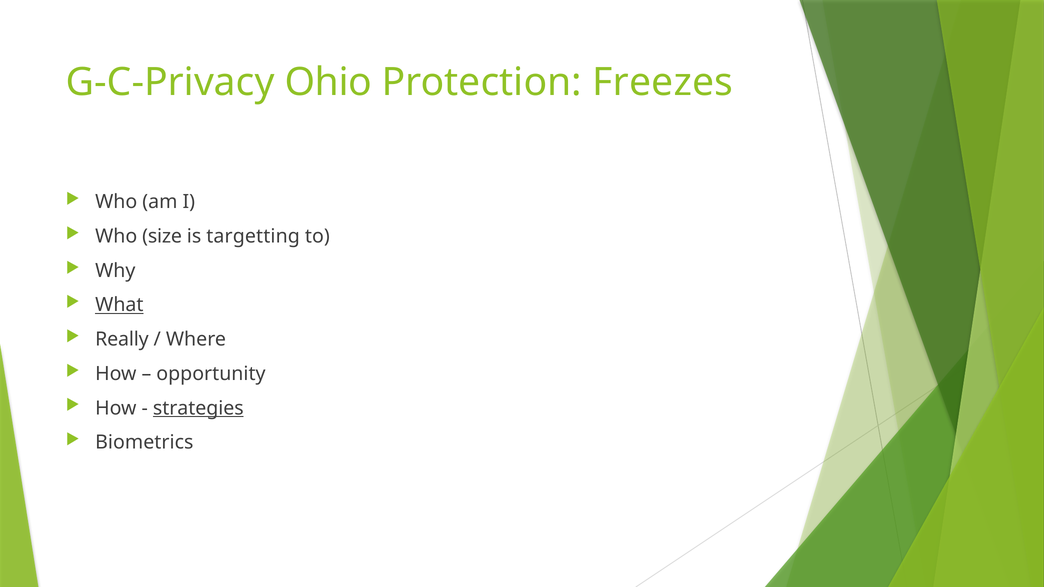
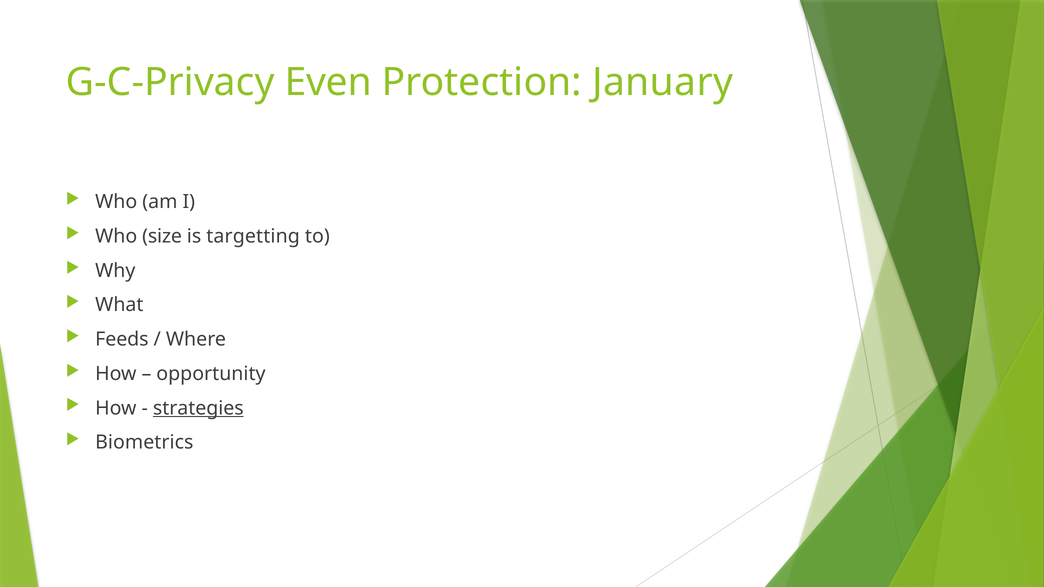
Ohio: Ohio -> Even (328, 82)
Freezes: Freezes -> January (663, 82)
What underline: present -> none (119, 305)
Really: Really -> Feeds (122, 340)
